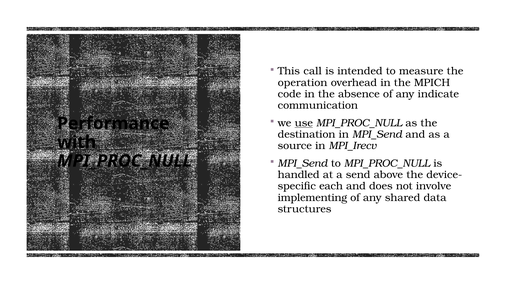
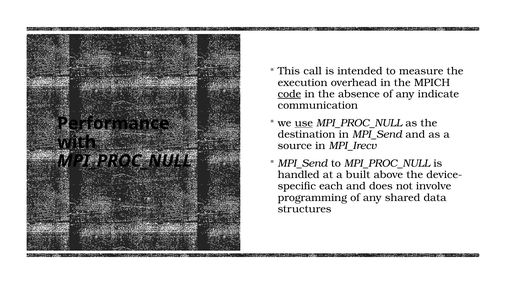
operation: operation -> execution (303, 83)
code underline: none -> present (289, 94)
send: send -> built (358, 175)
implementing: implementing -> programming (312, 198)
